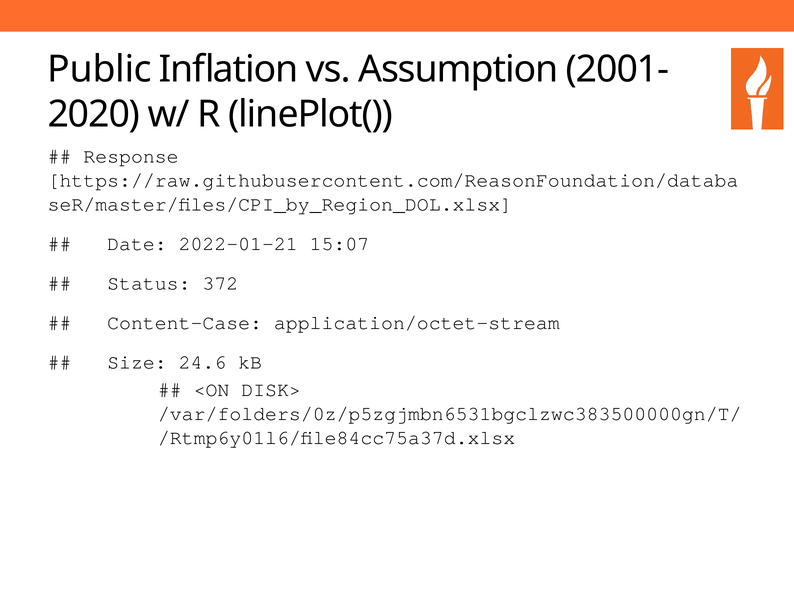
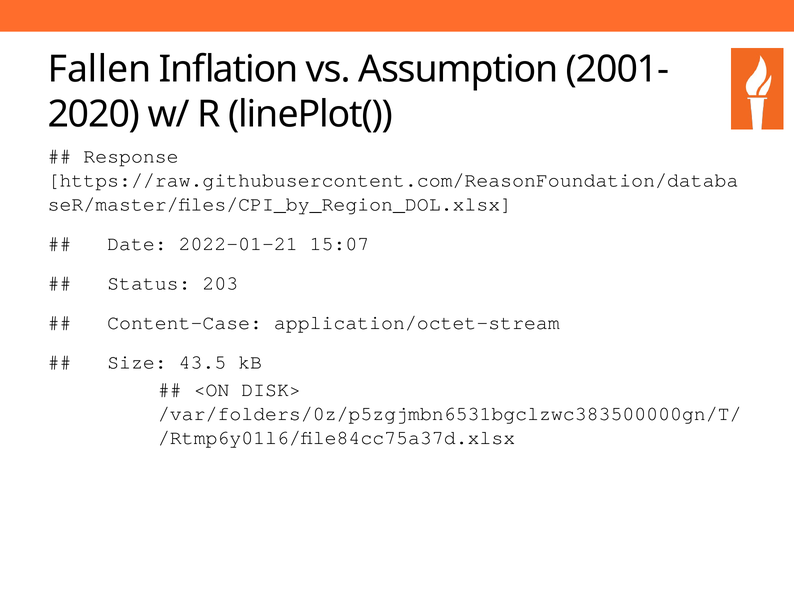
Public: Public -> Fallen (100, 69)
372: 372 -> 203 (220, 283)
24.6: 24.6 -> 43.5 (202, 362)
